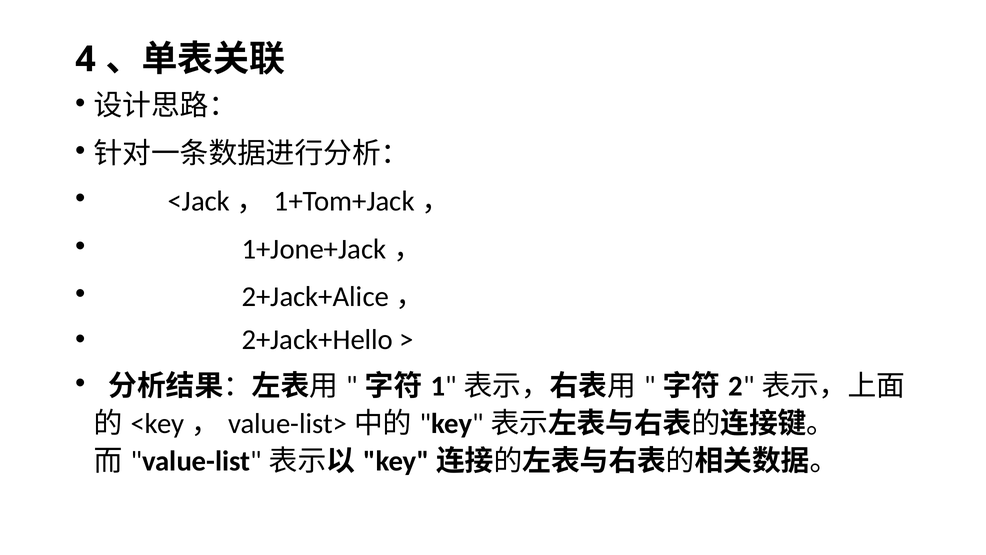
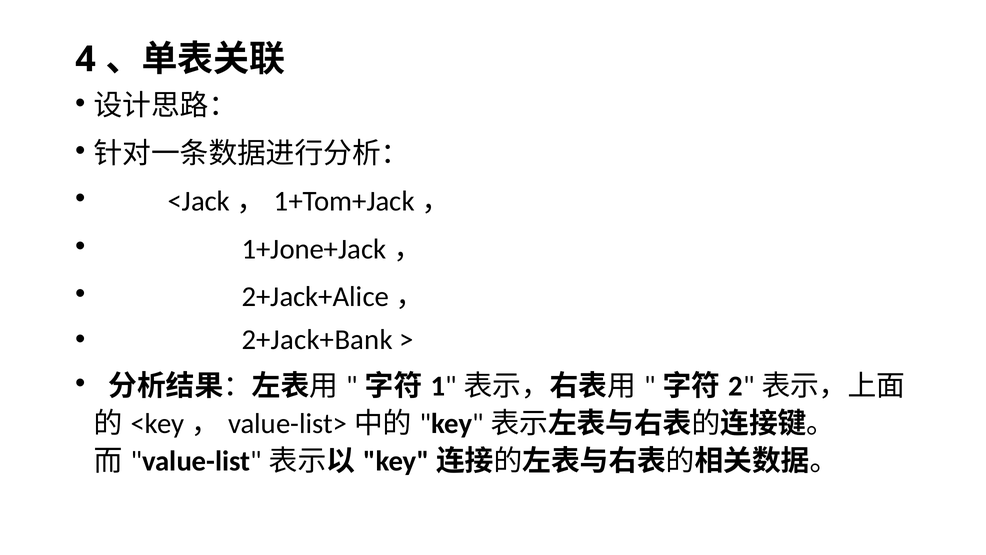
2+Jack+Hello: 2+Jack+Hello -> 2+Jack+Bank (317, 340)
